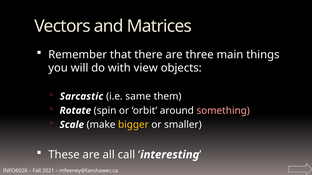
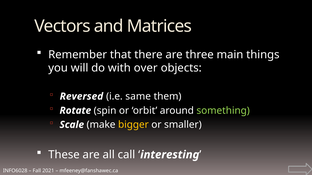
view: view -> over (146, 68)
Sarcastic: Sarcastic -> Reversed (81, 97)
something colour: pink -> light green (223, 111)
